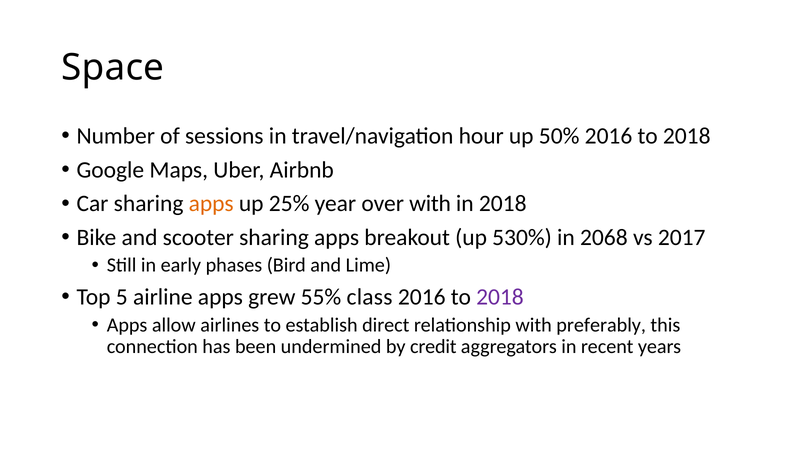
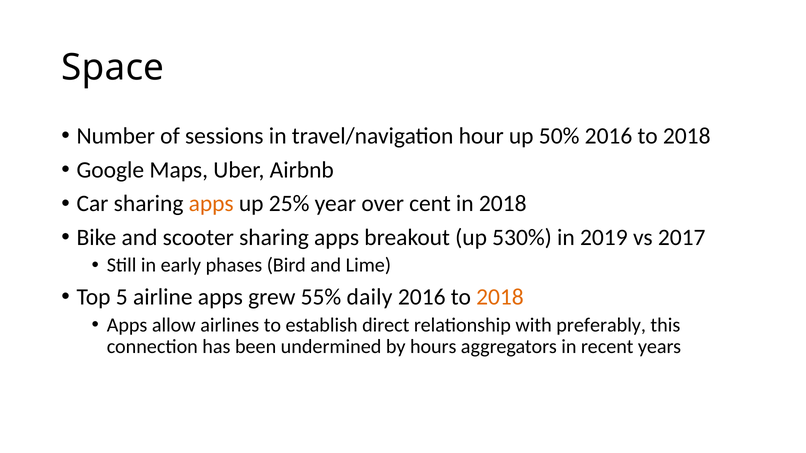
over with: with -> cent (430, 204)
2068: 2068 -> 2019 (604, 238)
class: class -> daily (370, 297)
2018 colour: purple -> orange (500, 297)
credit: credit -> hours (433, 347)
